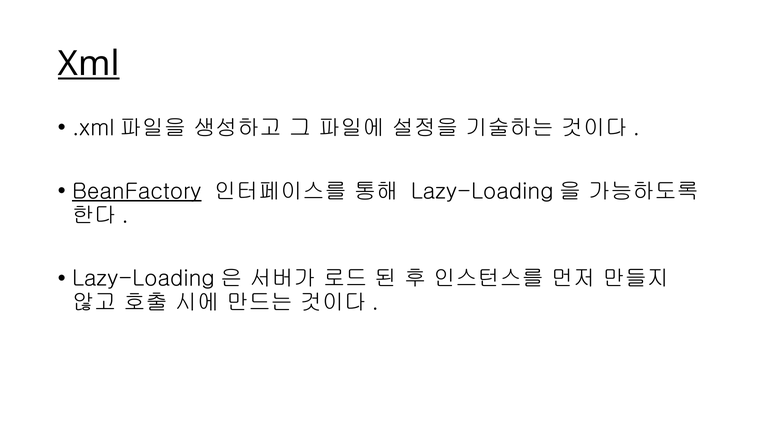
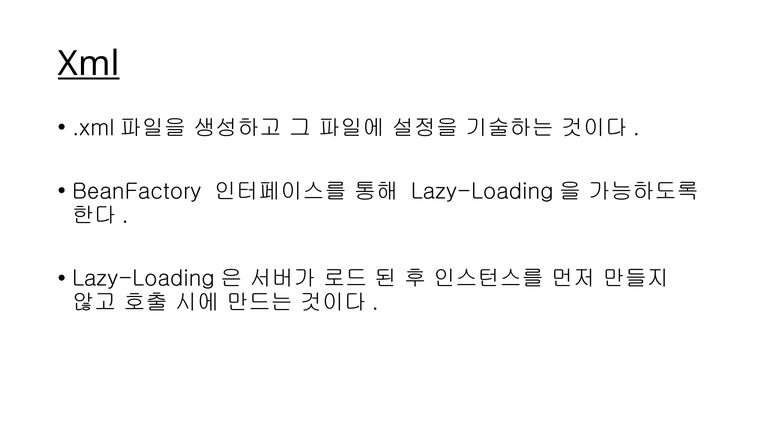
BeanFactory underline: present -> none (137, 192)
